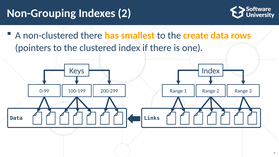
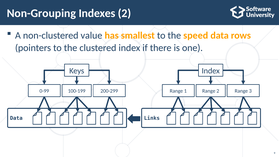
non-clustered there: there -> value (91, 35)
create: create -> speed (196, 35)
